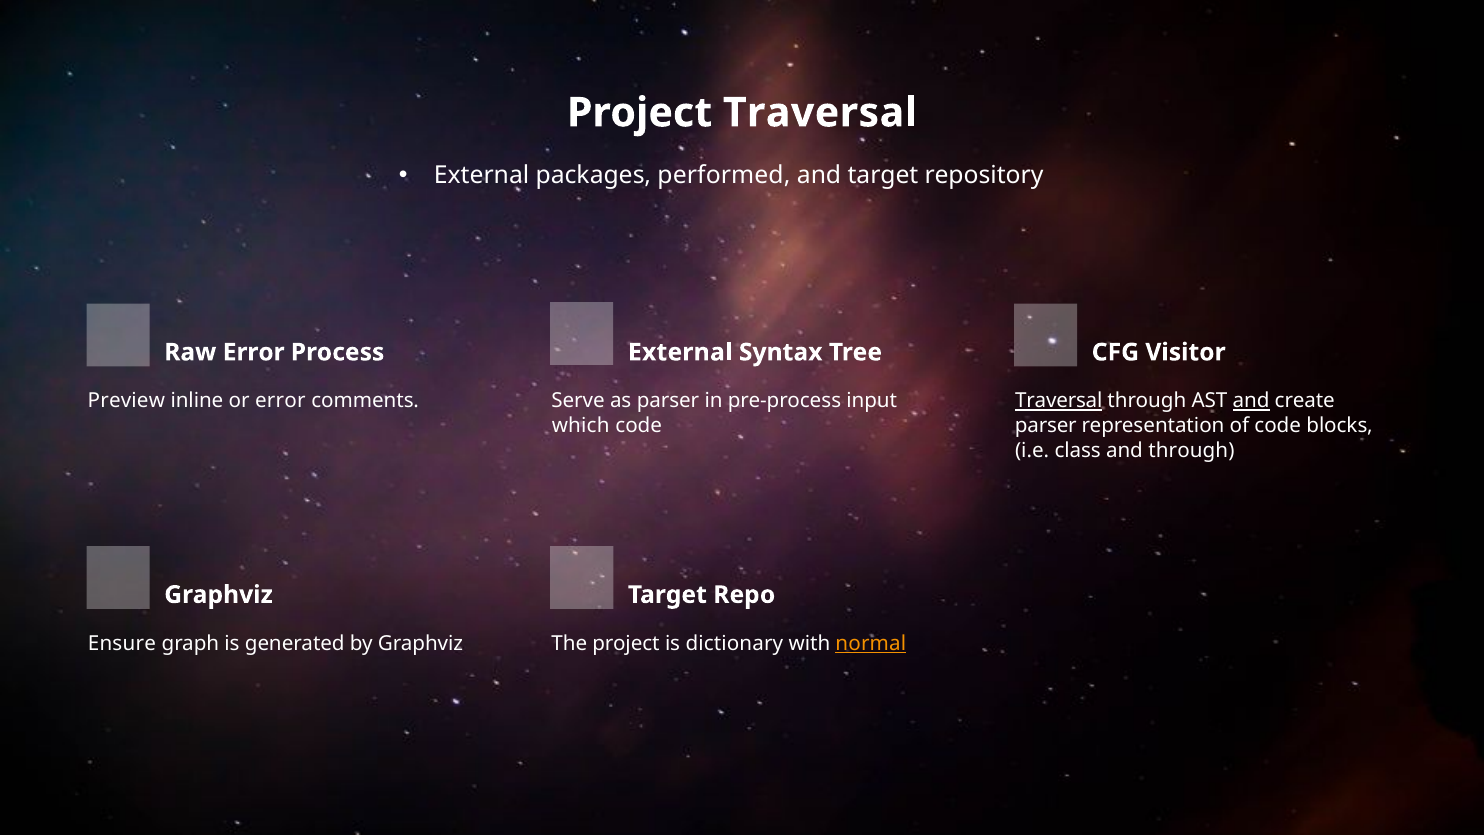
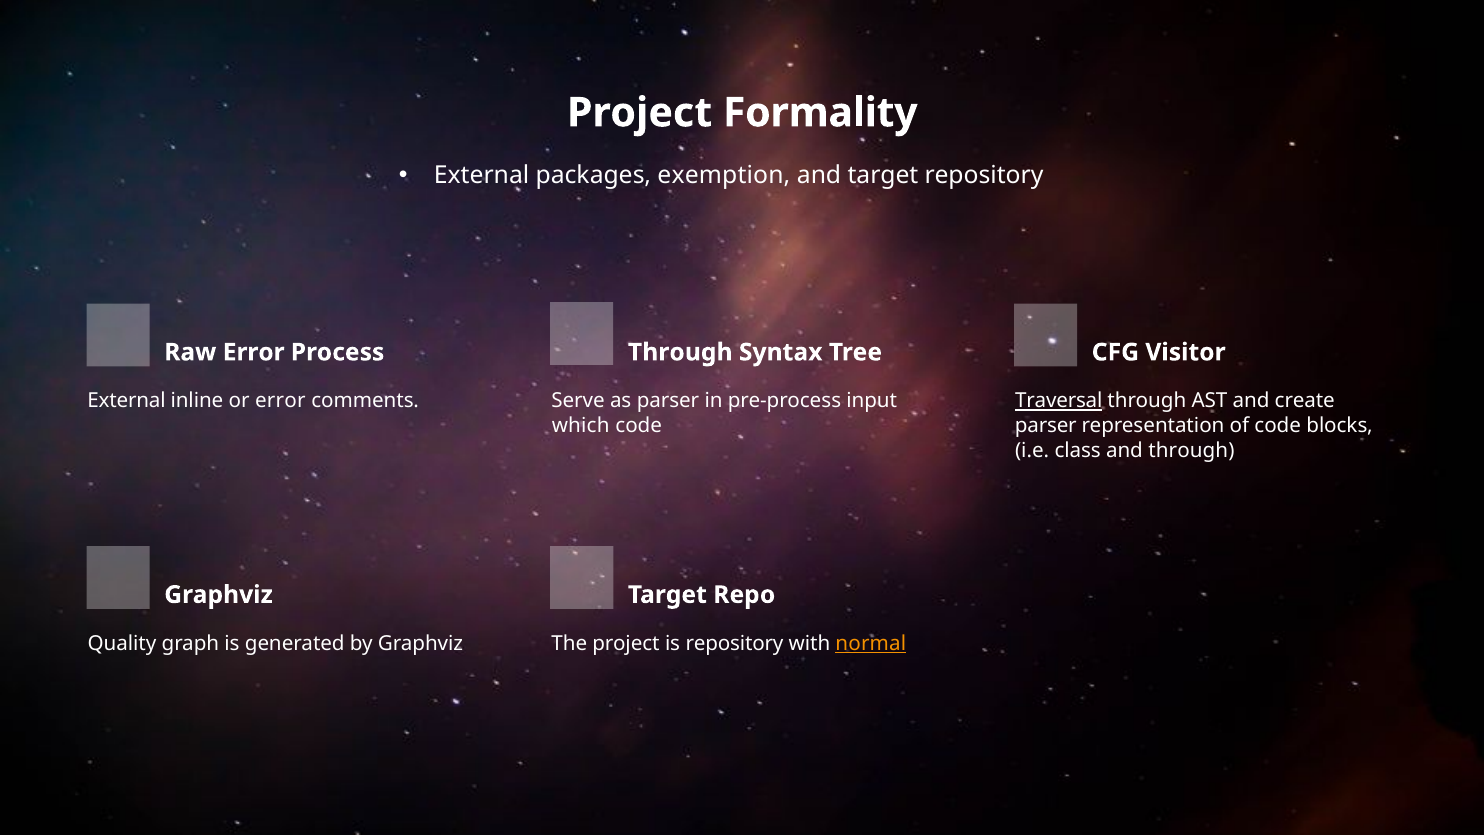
Project Traversal: Traversal -> Formality (820, 113)
performed: performed -> exemption (724, 175)
External: External -> Through (680, 352)
Preview: Preview -> External (127, 401)
and underline: present -> none (1251, 401)
Ensure: Ensure -> Quality (122, 643)
is dictionary: dictionary -> repository (735, 643)
